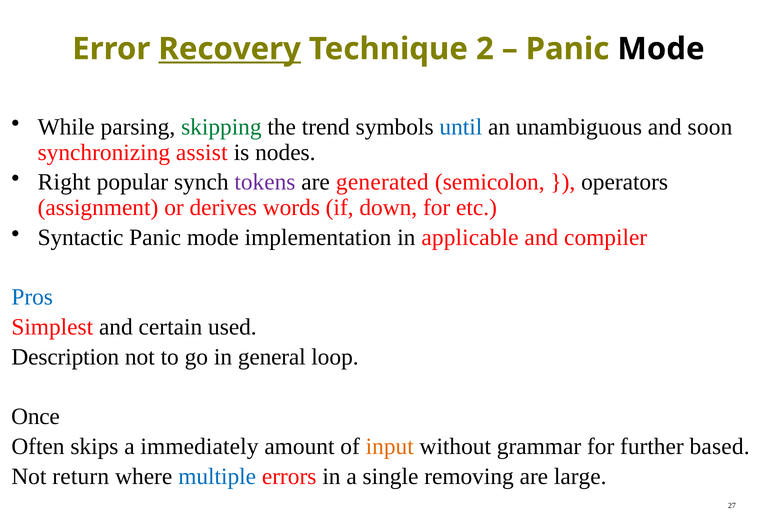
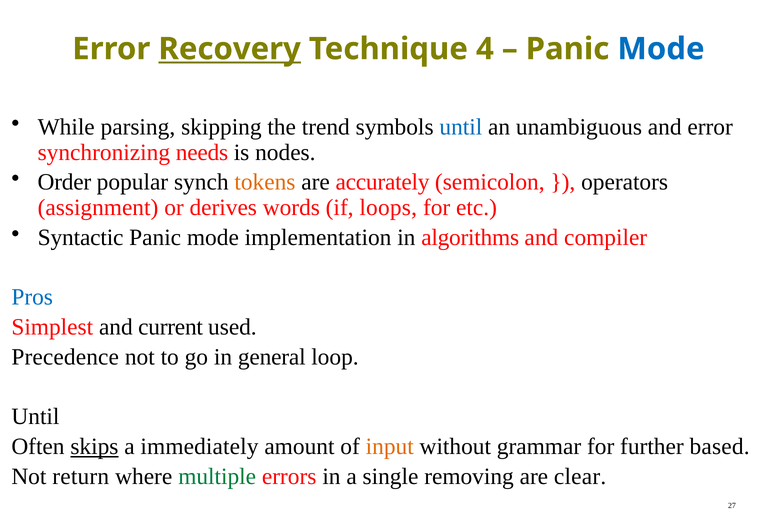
2: 2 -> 4 (485, 49)
Mode colour: black -> blue (661, 49)
skipping colour: green -> black (221, 127)
and soon: soon -> error (710, 127)
assist: assist -> needs (202, 152)
Right: Right -> Order (64, 182)
tokens colour: purple -> orange (265, 182)
generated: generated -> accurately (383, 182)
down: down -> loops (388, 207)
applicable: applicable -> algorithms (470, 237)
certain: certain -> current (171, 327)
Description: Description -> Precedence (65, 357)
Once: Once -> Until (35, 417)
skips underline: none -> present (94, 447)
multiple colour: blue -> green (217, 477)
large: large -> clear (580, 477)
